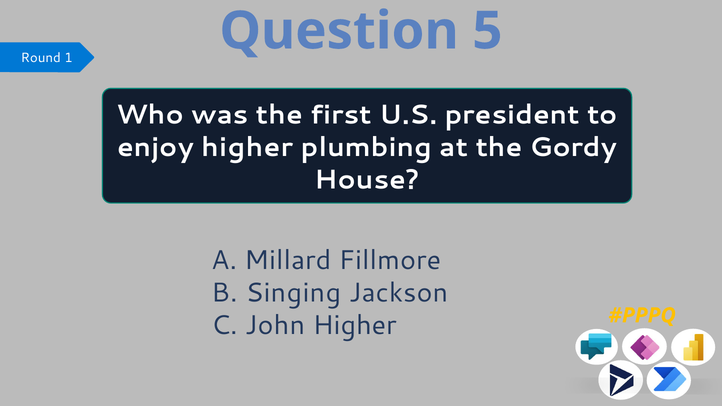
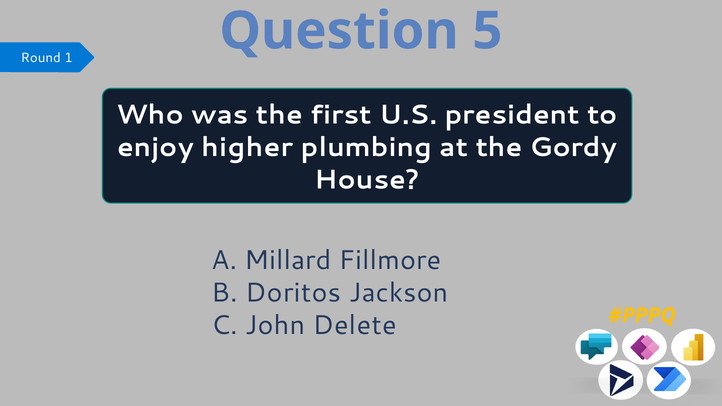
Singing: Singing -> Doritos (293, 293)
John Higher: Higher -> Delete (355, 326)
